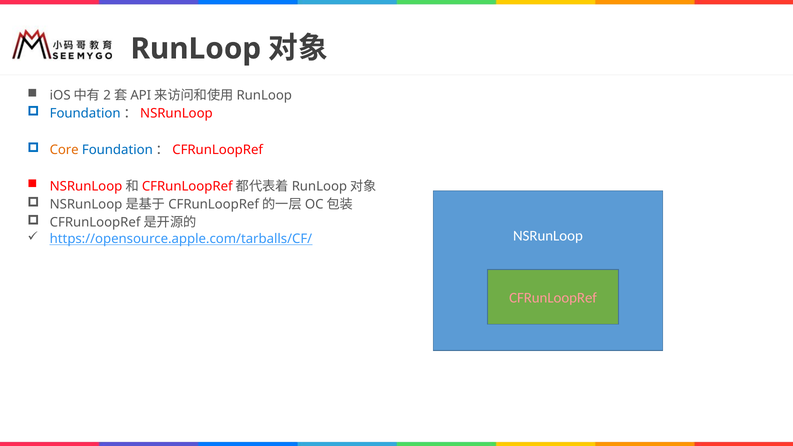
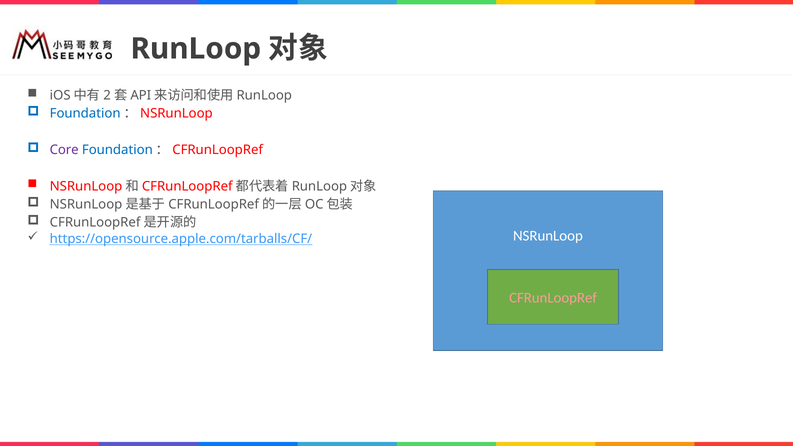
Core colour: orange -> purple (64, 150)
